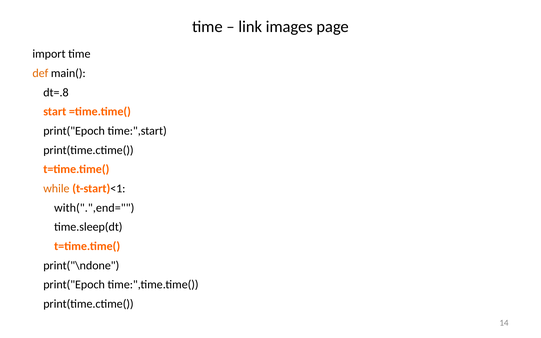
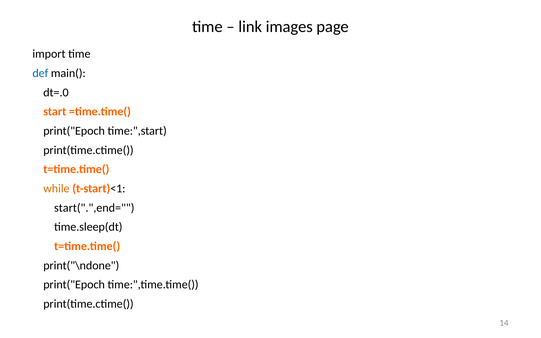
def colour: orange -> blue (40, 73)
dt=.8: dt=.8 -> dt=.0 (56, 92)
with(".",end=: with(".",end= -> start(".",end= (94, 208)
